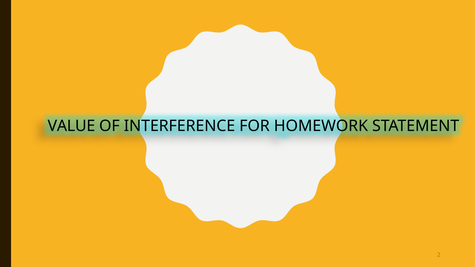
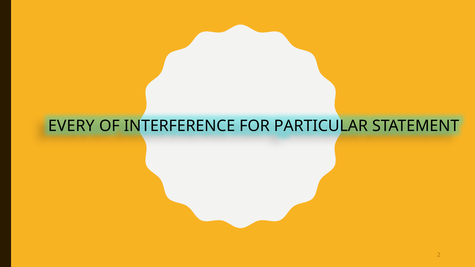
VALUE: VALUE -> EVERY (71, 126)
HOMEWORK: HOMEWORK -> PARTICULAR (321, 126)
